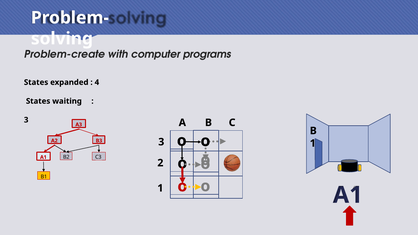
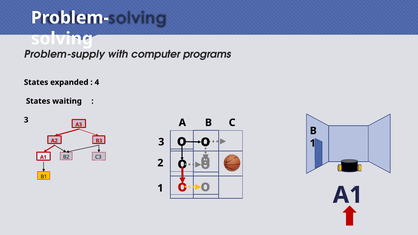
Problem-create: Problem-create -> Problem-supply (65, 54)
